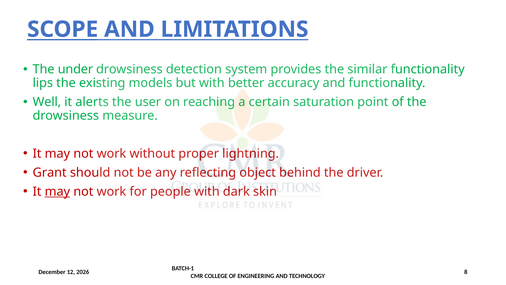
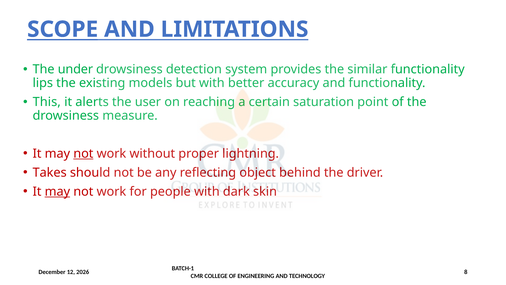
Well: Well -> This (47, 102)
not underline: none -> present (83, 153)
Grant: Grant -> Takes (50, 172)
